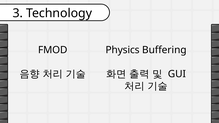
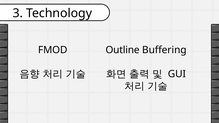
Physics: Physics -> Outline (123, 50)
